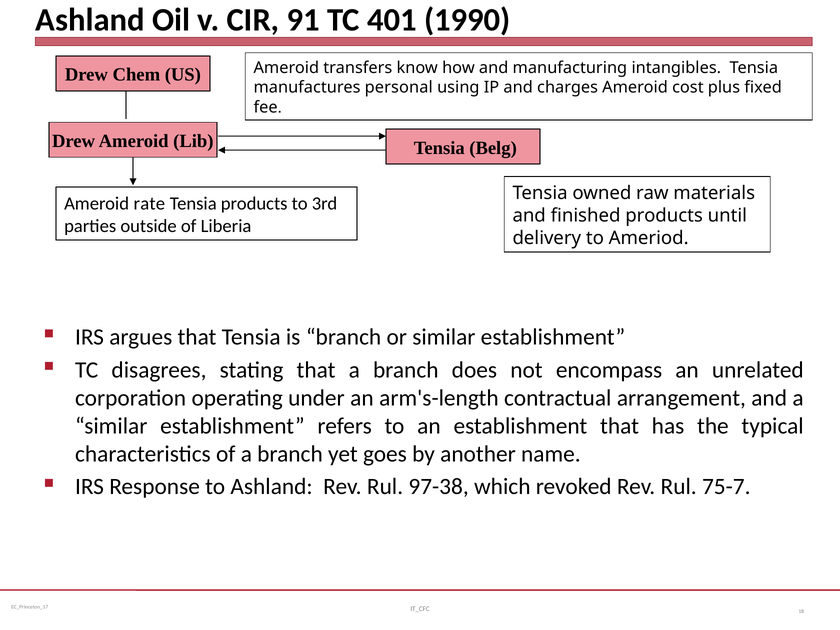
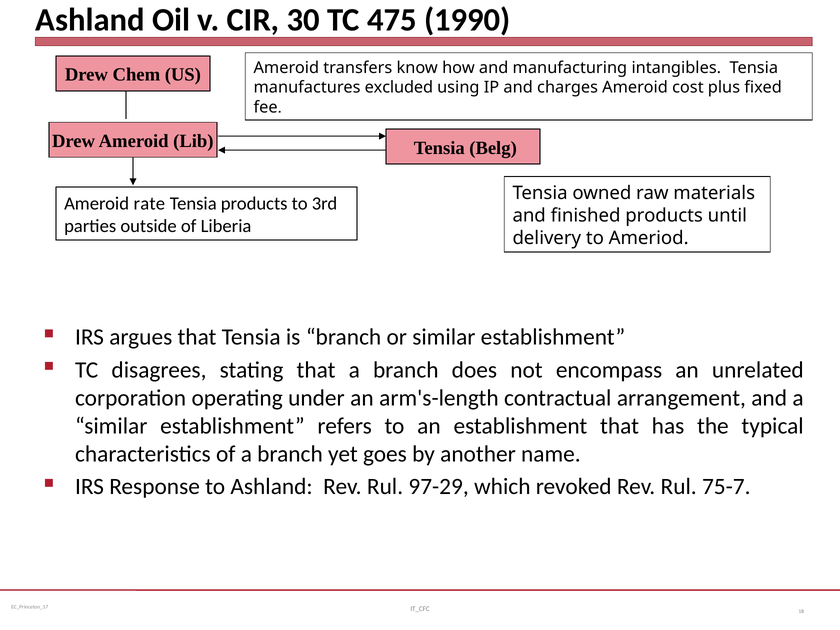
91: 91 -> 30 (303, 20)
401: 401 -> 475 (392, 20)
personal: personal -> excluded (399, 88)
97-38: 97-38 -> 97-29 (439, 487)
